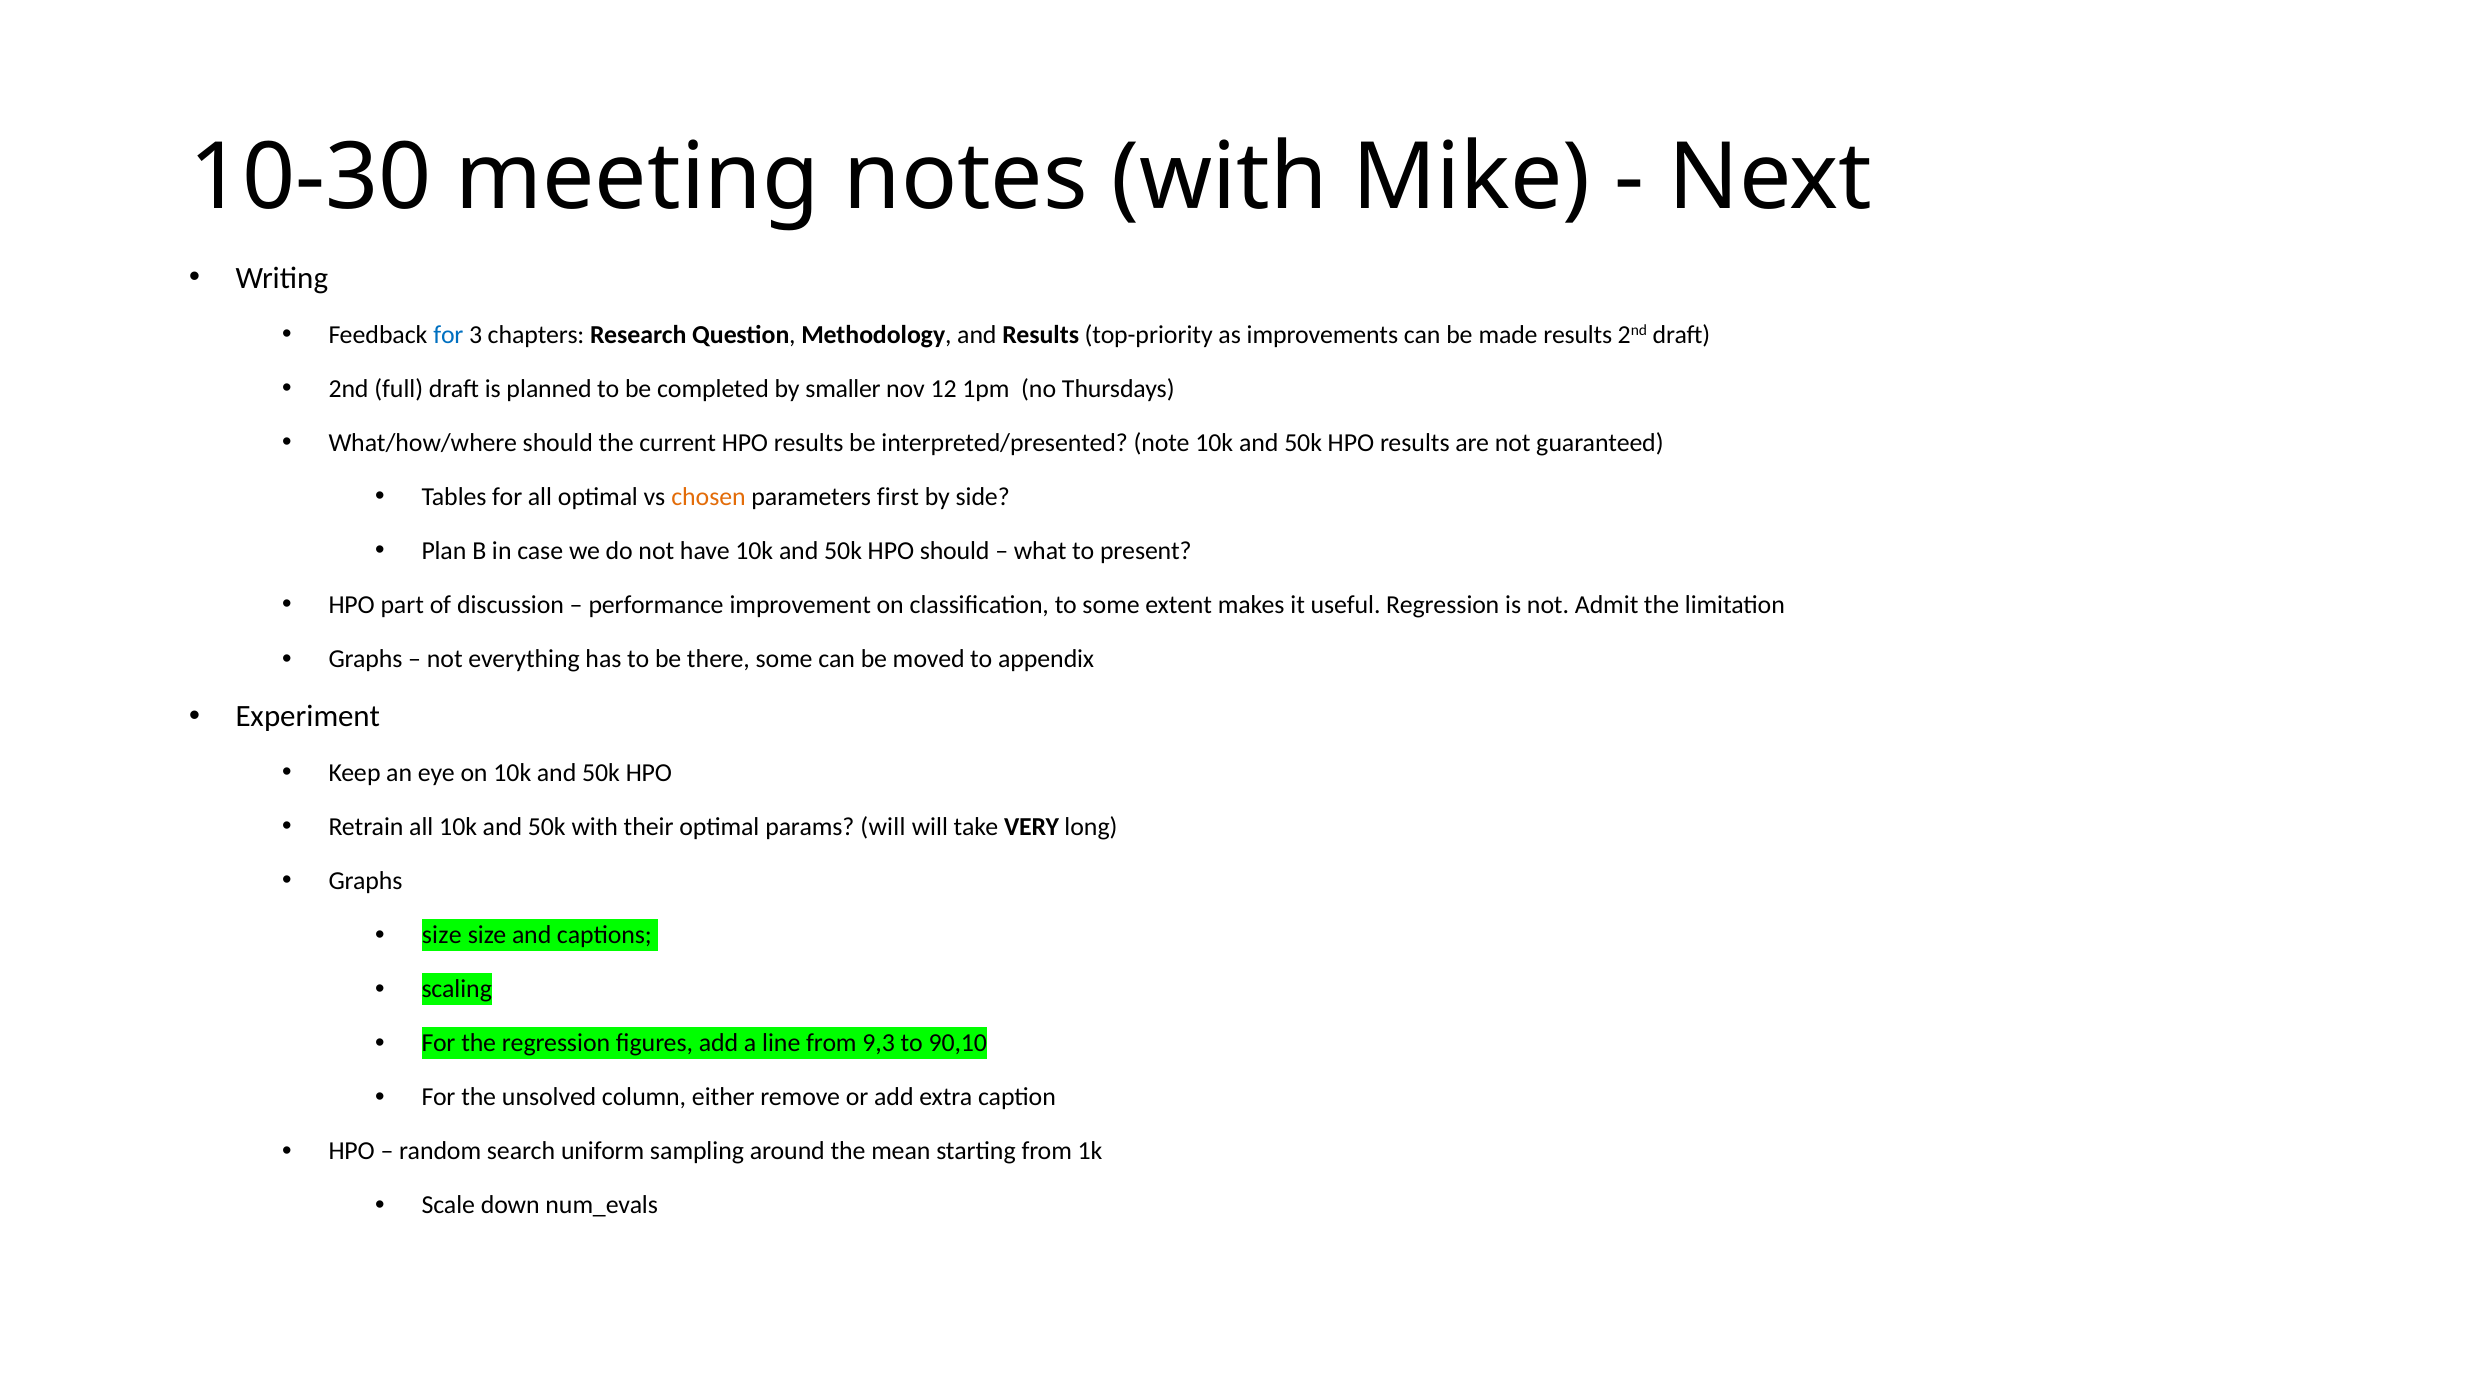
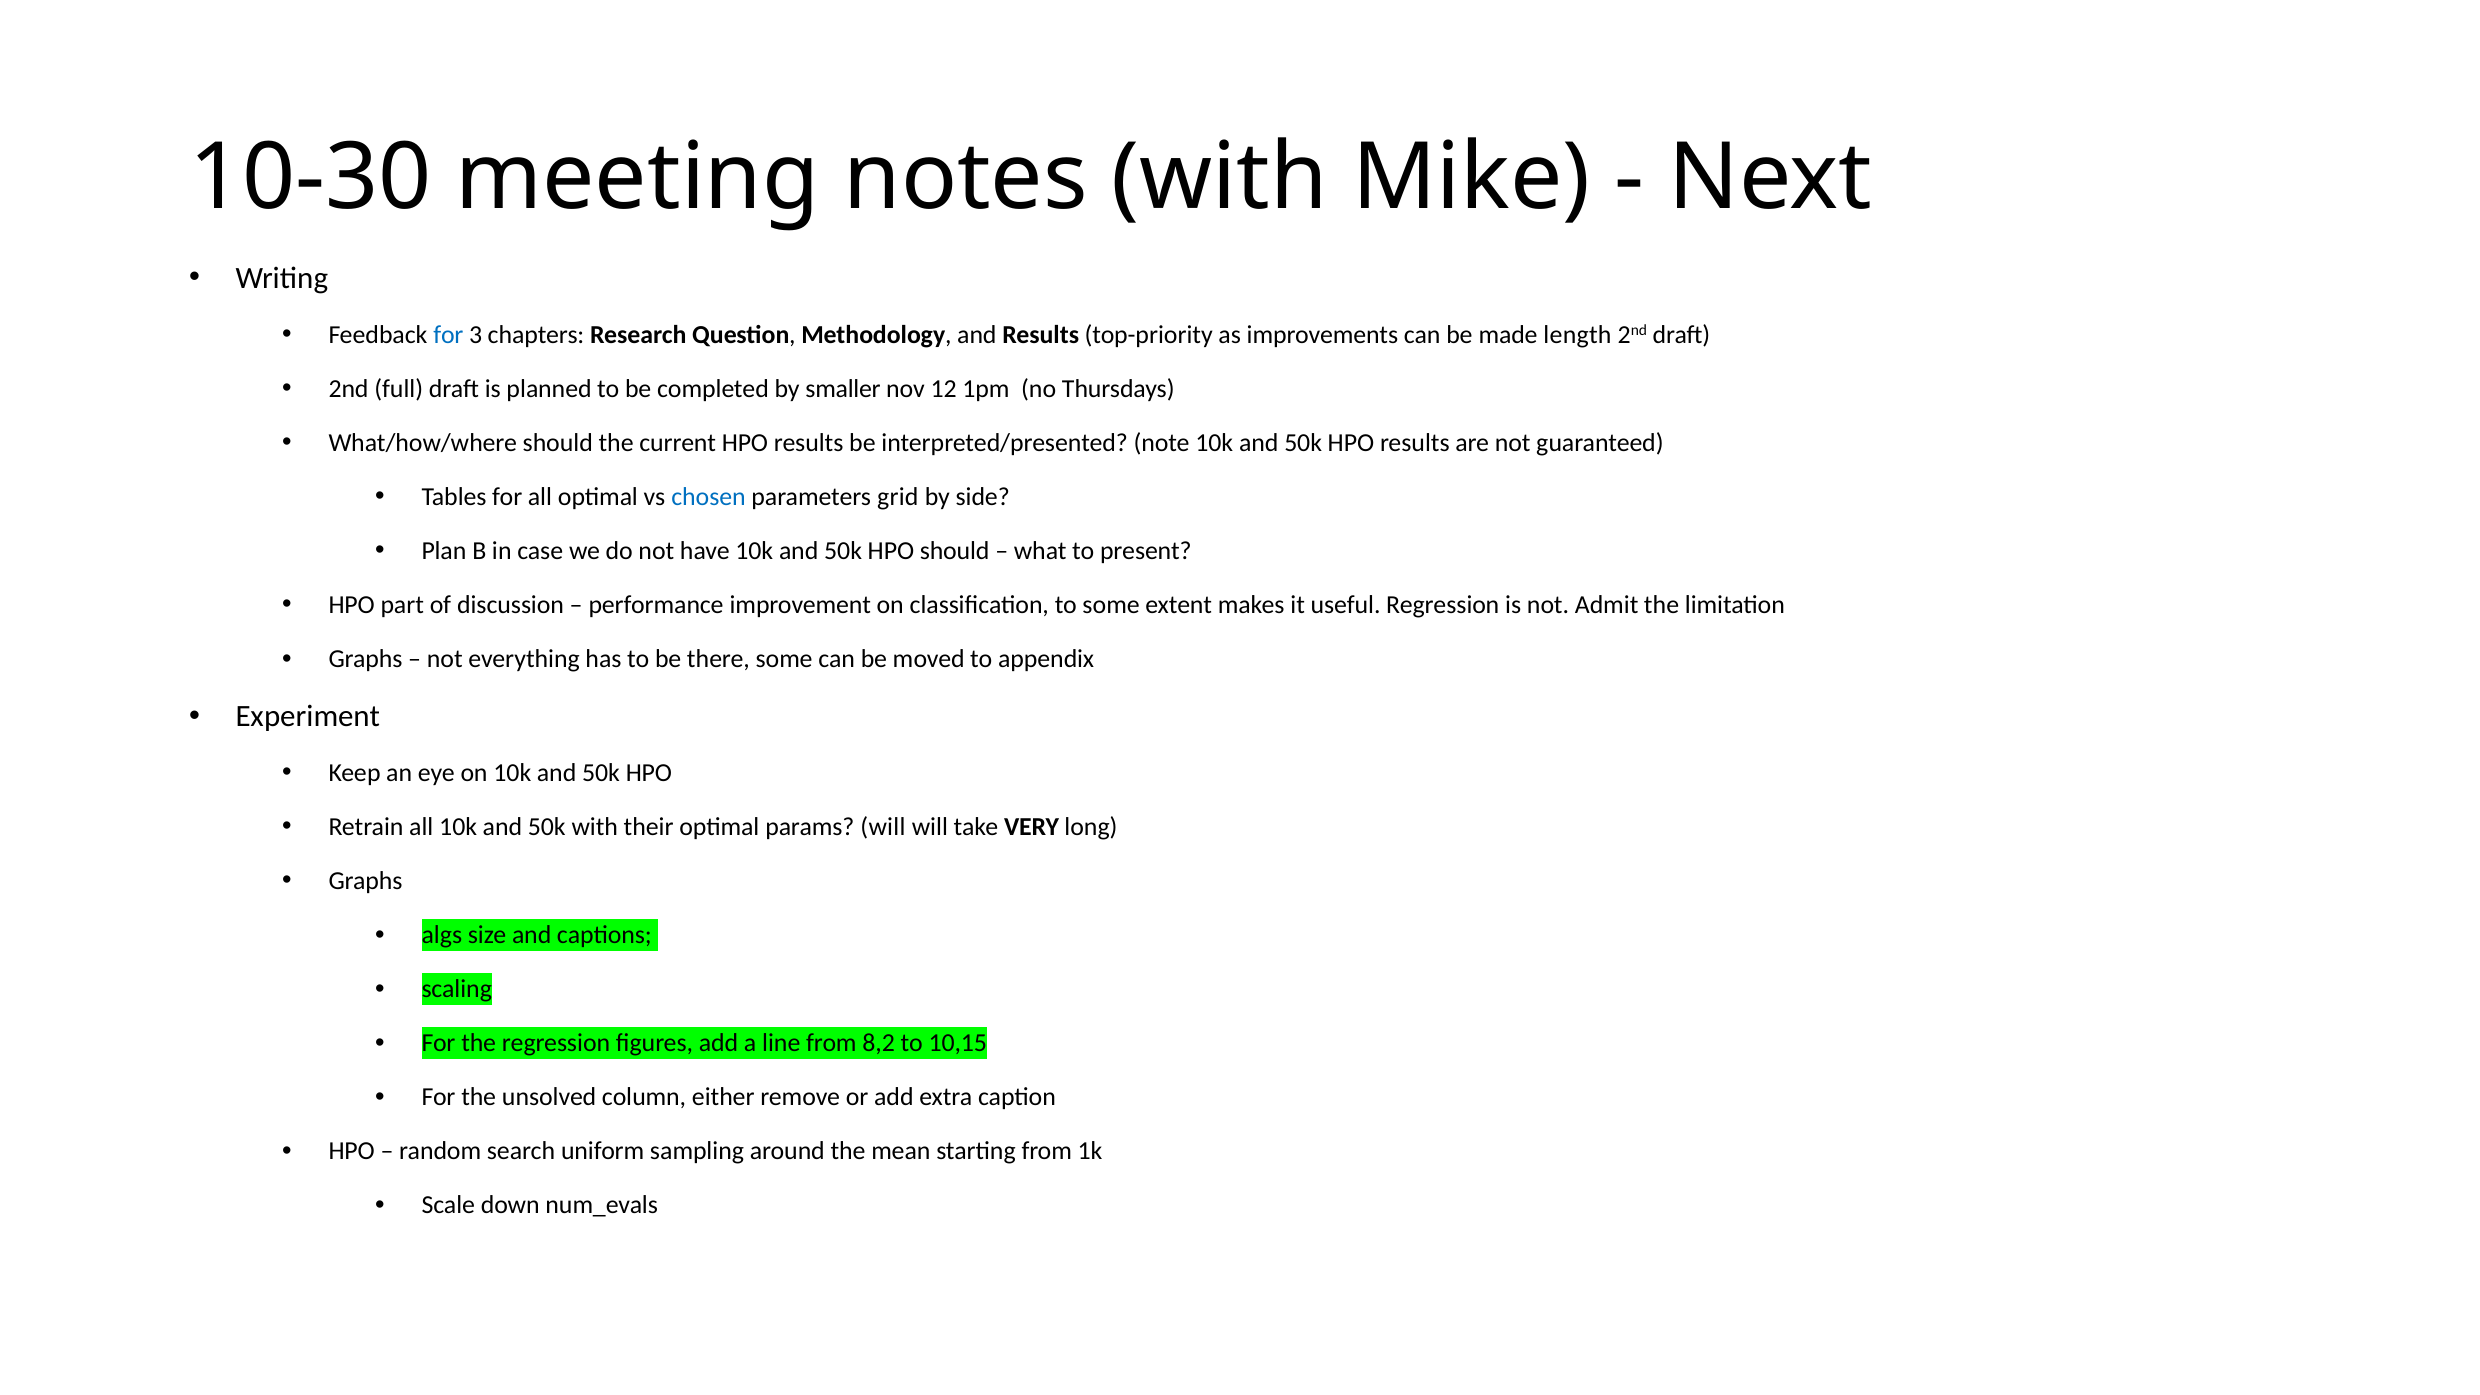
made results: results -> length (1577, 335)
chosen colour: orange -> blue (709, 497)
first: first -> grid (898, 497)
size: size -> algs (442, 935)
9,3: 9,3 -> 8,2 (879, 1043)
90,10: 90,10 -> 10,15 (958, 1043)
